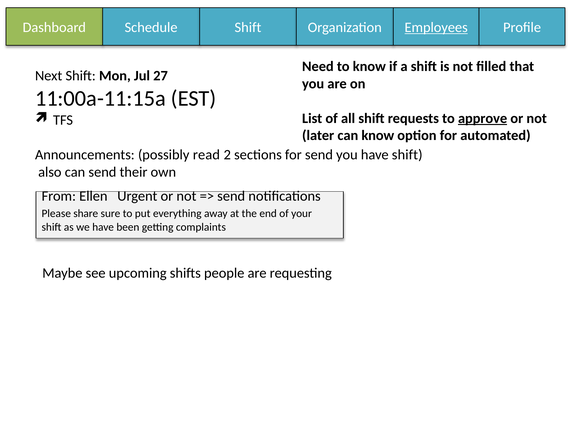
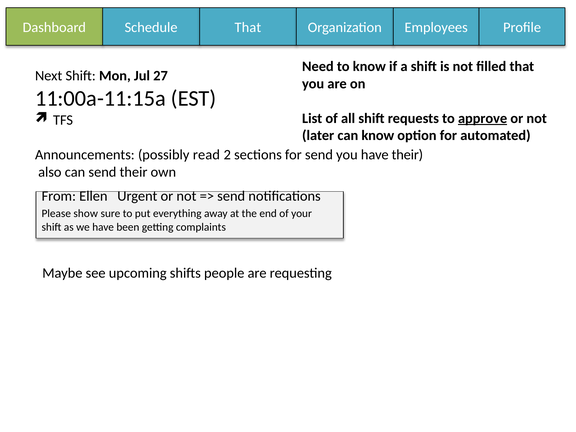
Schedule Shift: Shift -> That (248, 28)
Employees underline: present -> none (436, 28)
have shift: shift -> their (407, 155)
share: share -> show (86, 214)
